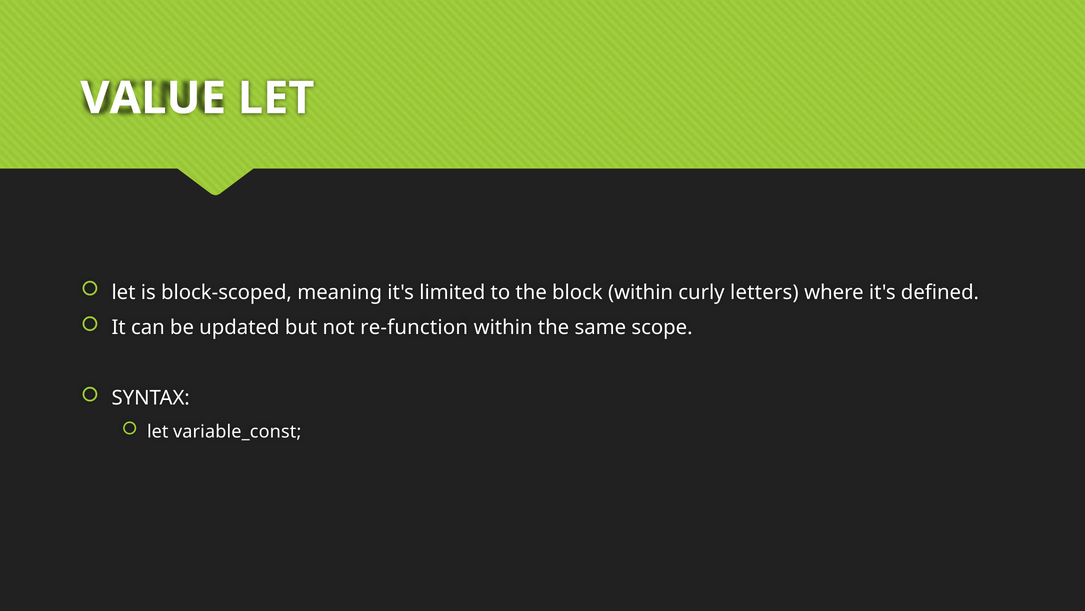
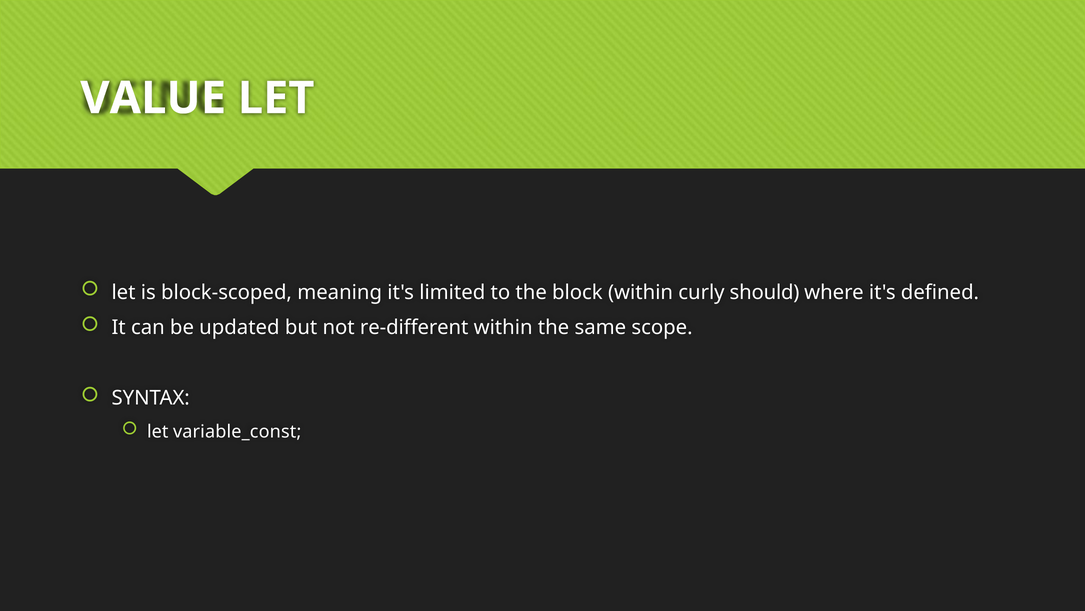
letters: letters -> should (765, 292)
re-function: re-function -> re-different (414, 327)
